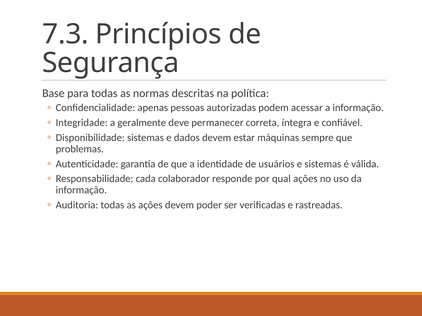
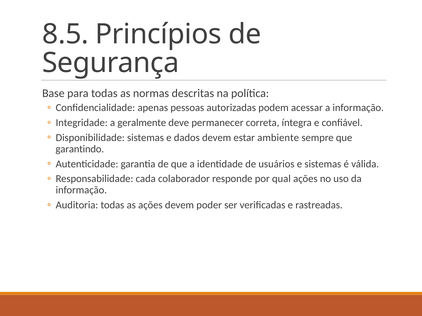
7.3: 7.3 -> 8.5 (65, 34)
máquinas: máquinas -> ambiente (278, 138)
problemas: problemas -> garantindo (80, 149)
